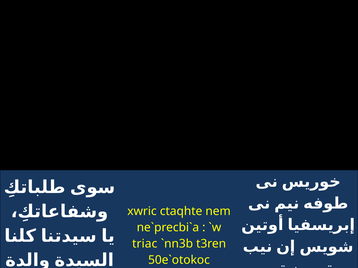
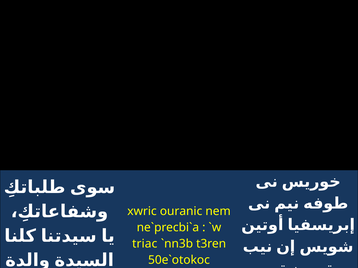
ctaqhte: ctaqhte -> ouranic (181, 212)
